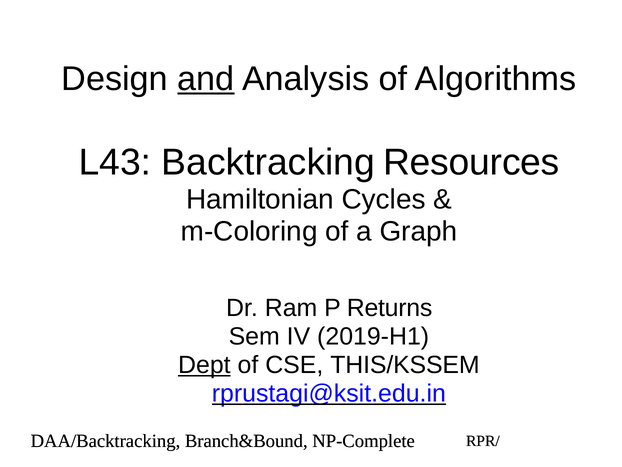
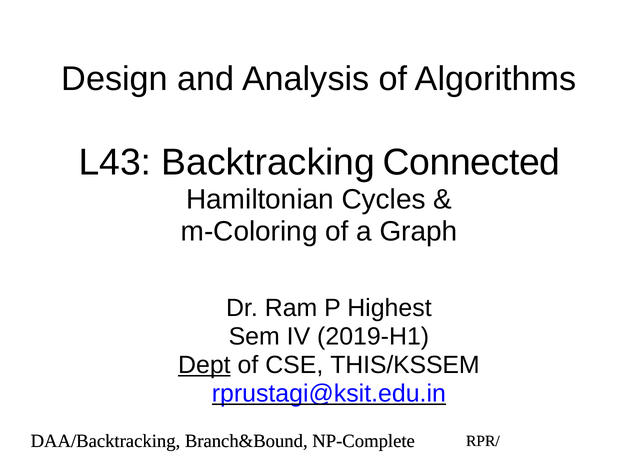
and underline: present -> none (206, 79)
Resources: Resources -> Connected (471, 162)
Returns: Returns -> Highest (389, 308)
